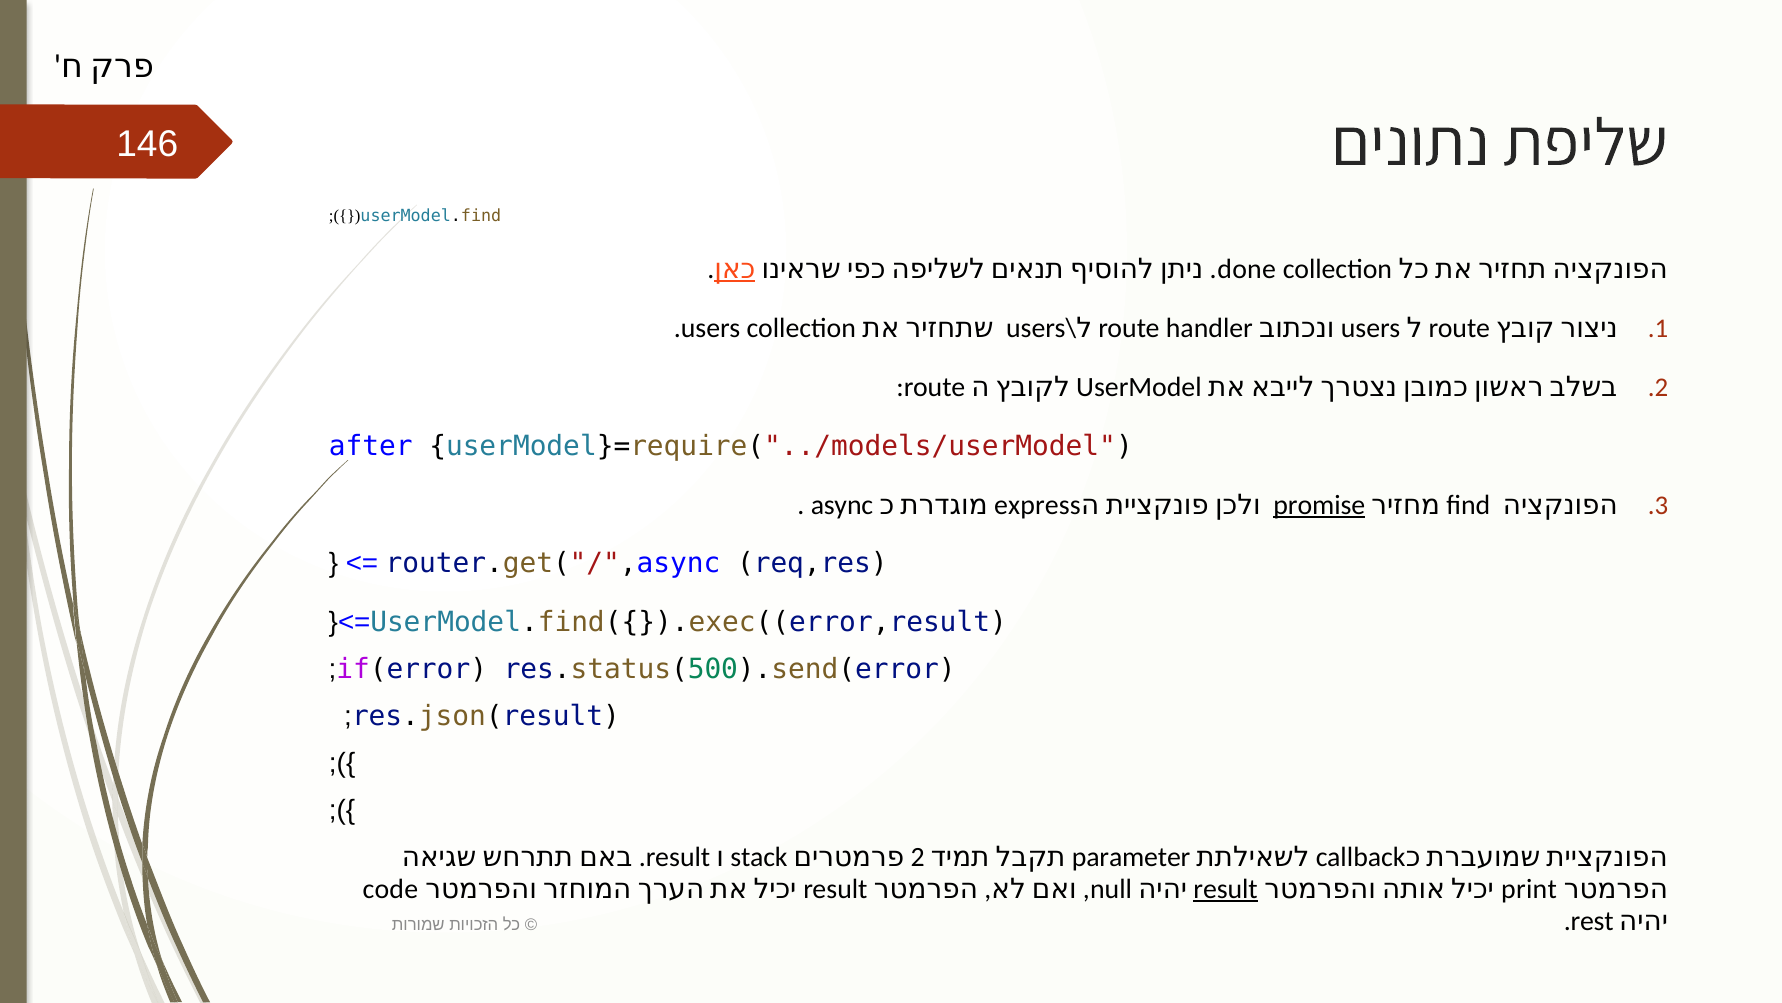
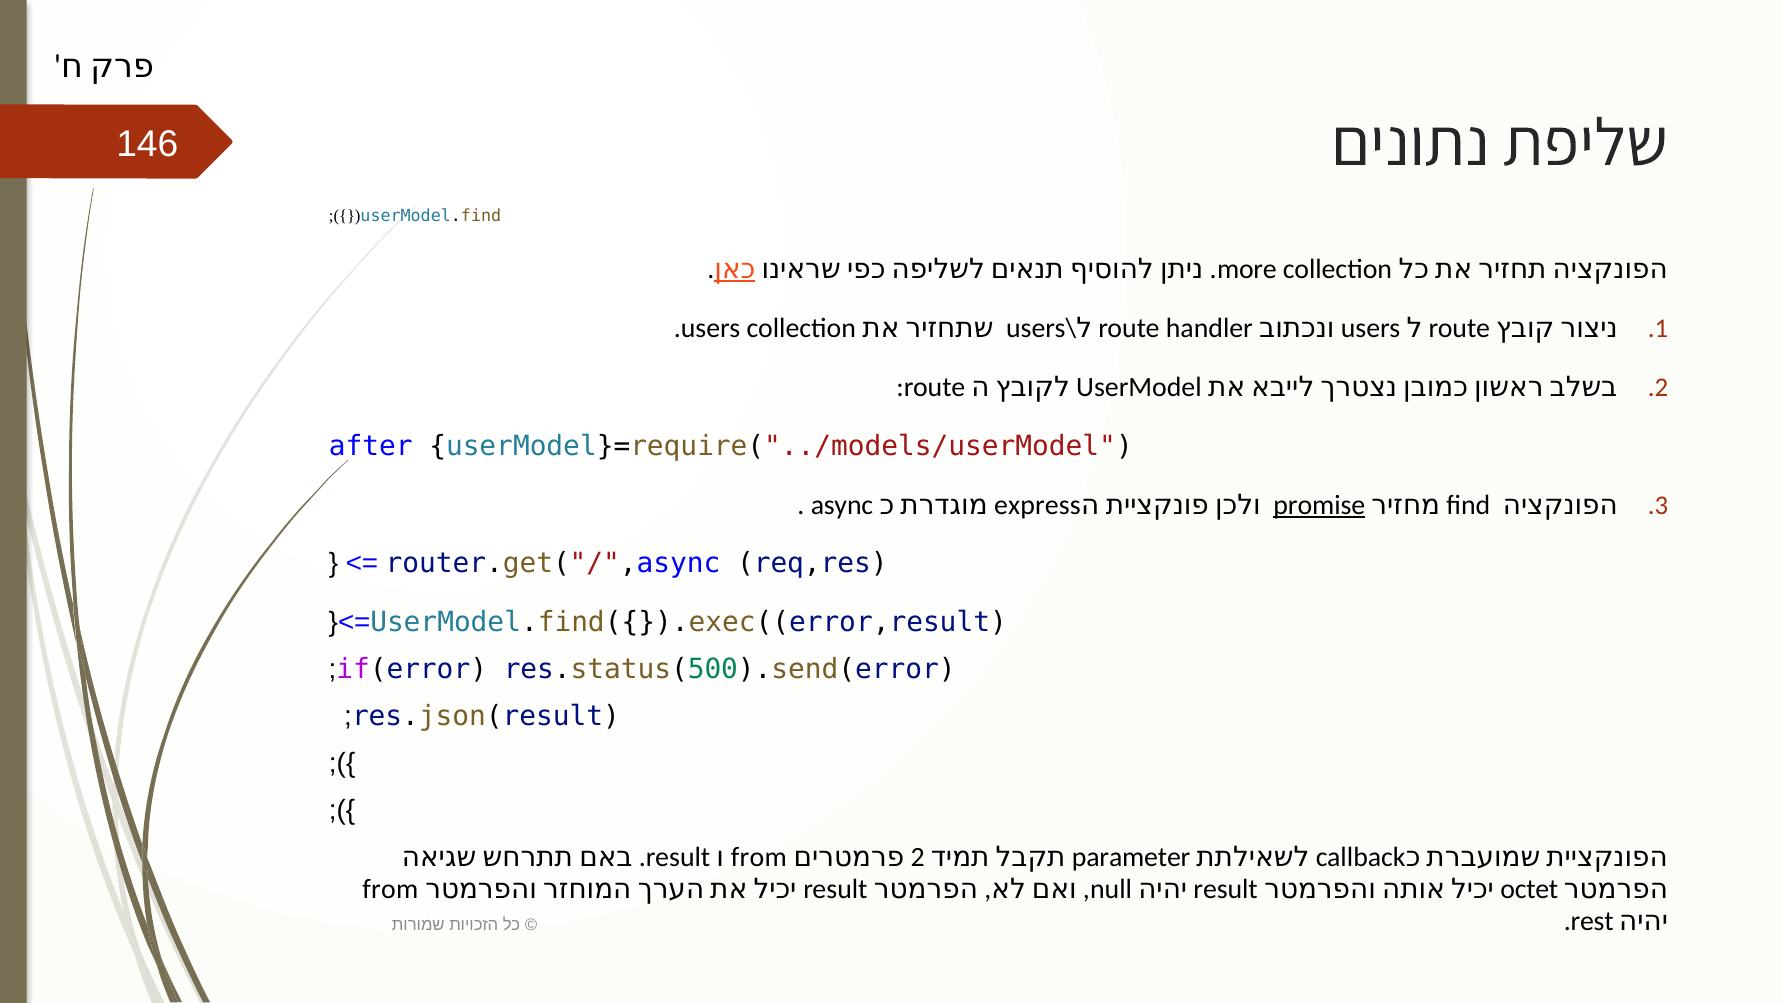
done: done -> more (1247, 269)
stack: stack -> from (759, 856)
code: code -> from (390, 888)
result underline: present -> none (1226, 888)
print: print -> octet (1529, 888)
